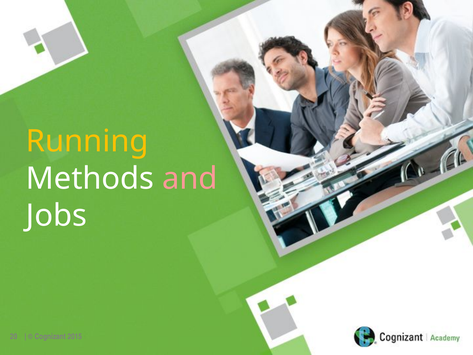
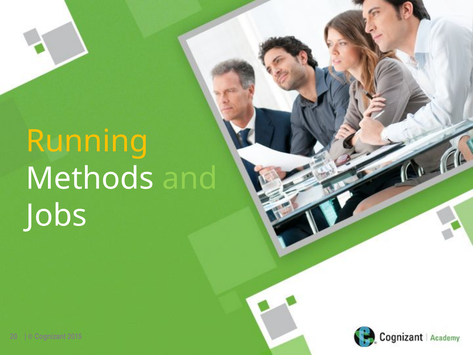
and colour: pink -> light green (190, 178)
